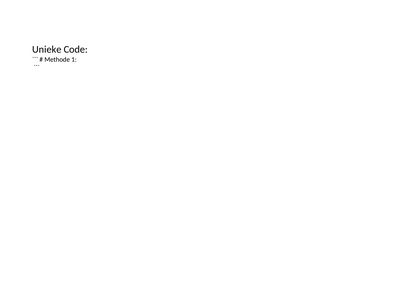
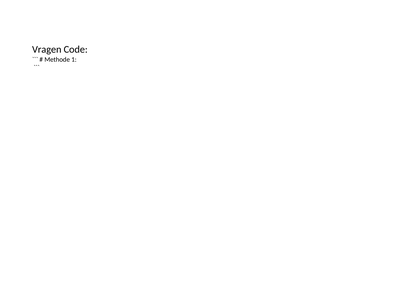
Unieke: Unieke -> Vragen (47, 50)
